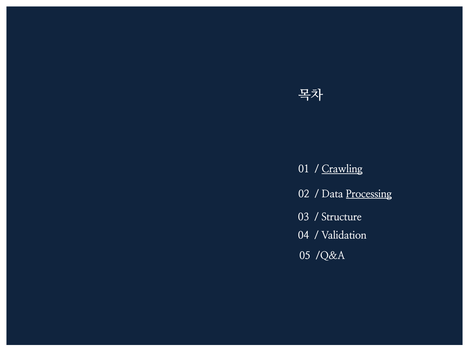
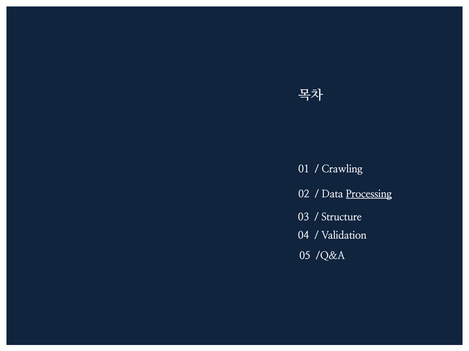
Crawling underline: present -> none (342, 169)
